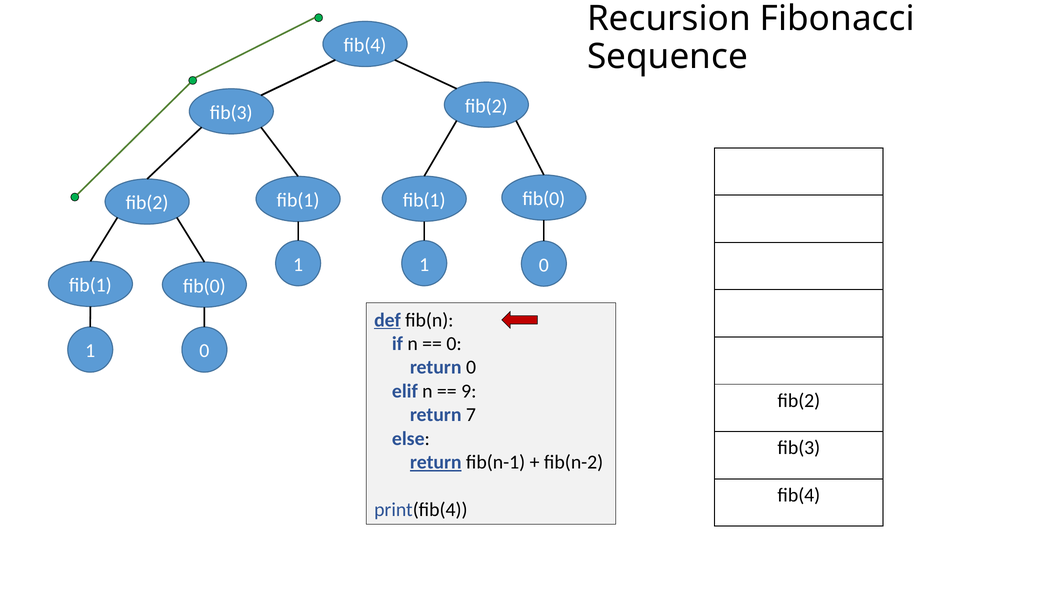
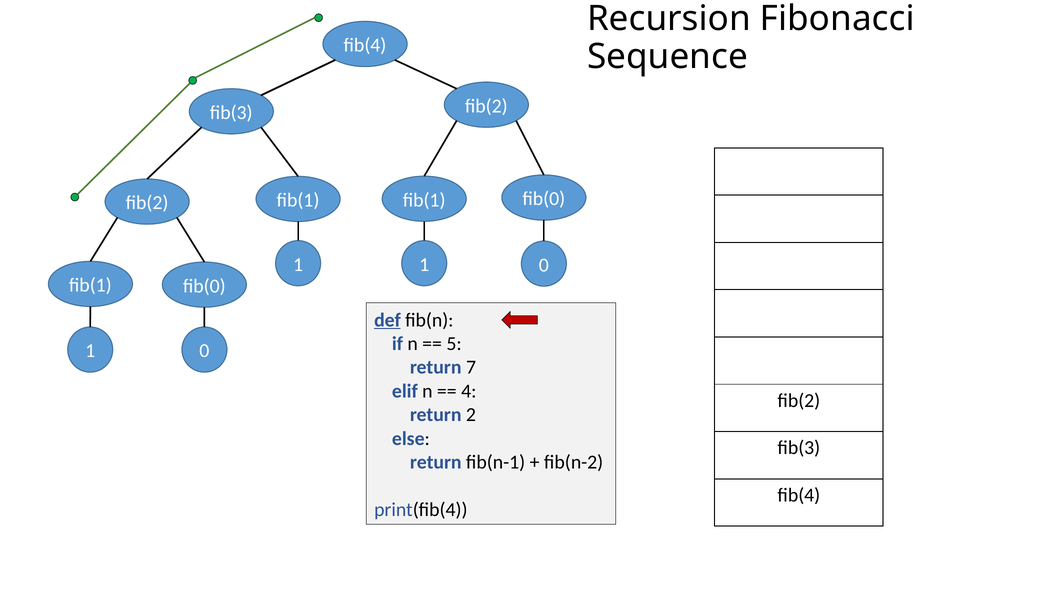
0: 0 -> 5 (454, 344)
return 0: 0 -> 7 (471, 368)
9: 9 -> 4 (469, 391)
7: 7 -> 2 (471, 415)
return underline: present -> none (436, 463)
